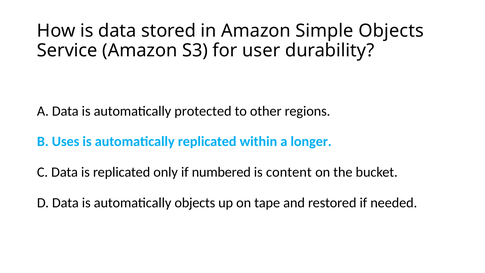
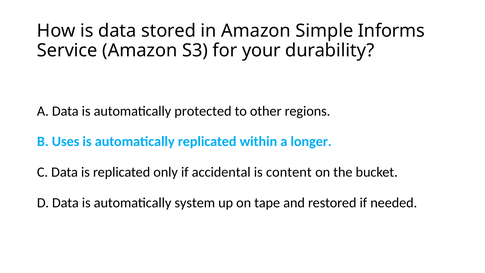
Simple Objects: Objects -> Informs (391, 31)
user: user -> your (261, 51)
numbered: numbered -> accidental (221, 172)
automatically objects: objects -> system (195, 203)
